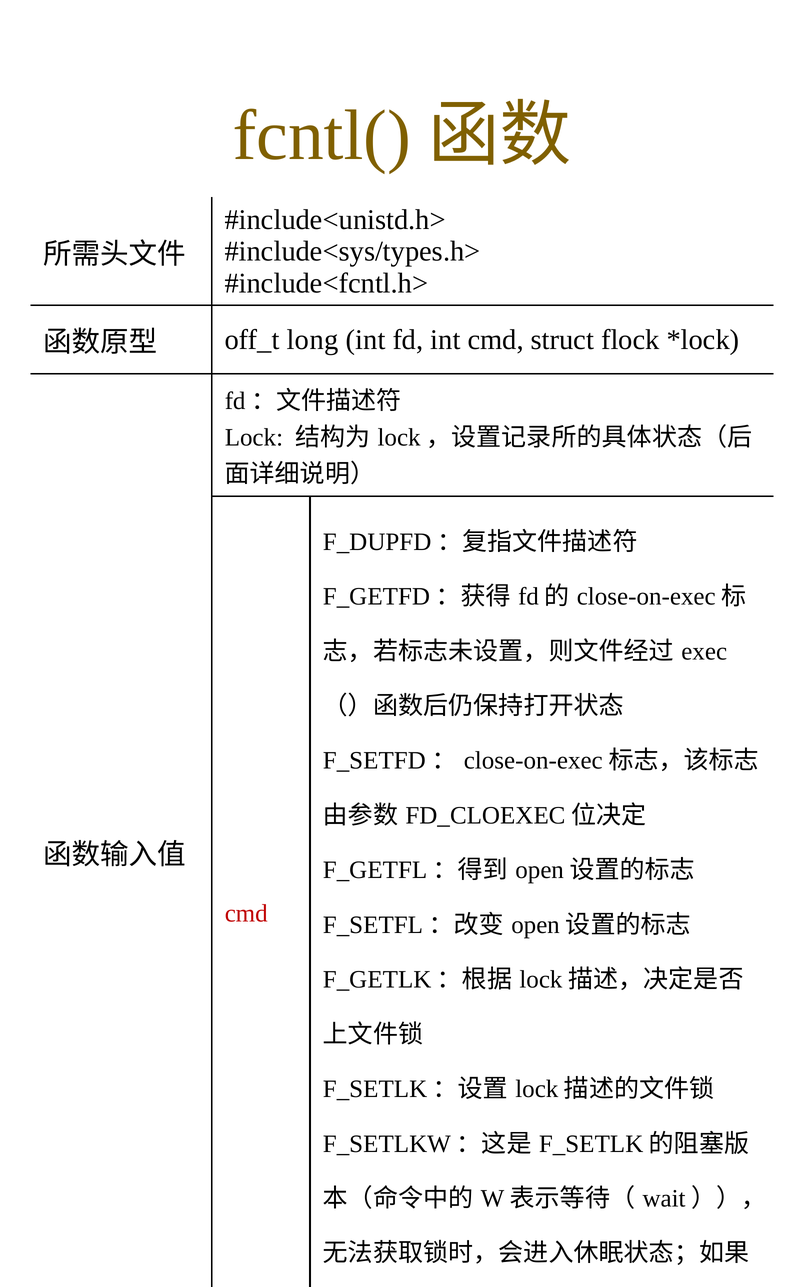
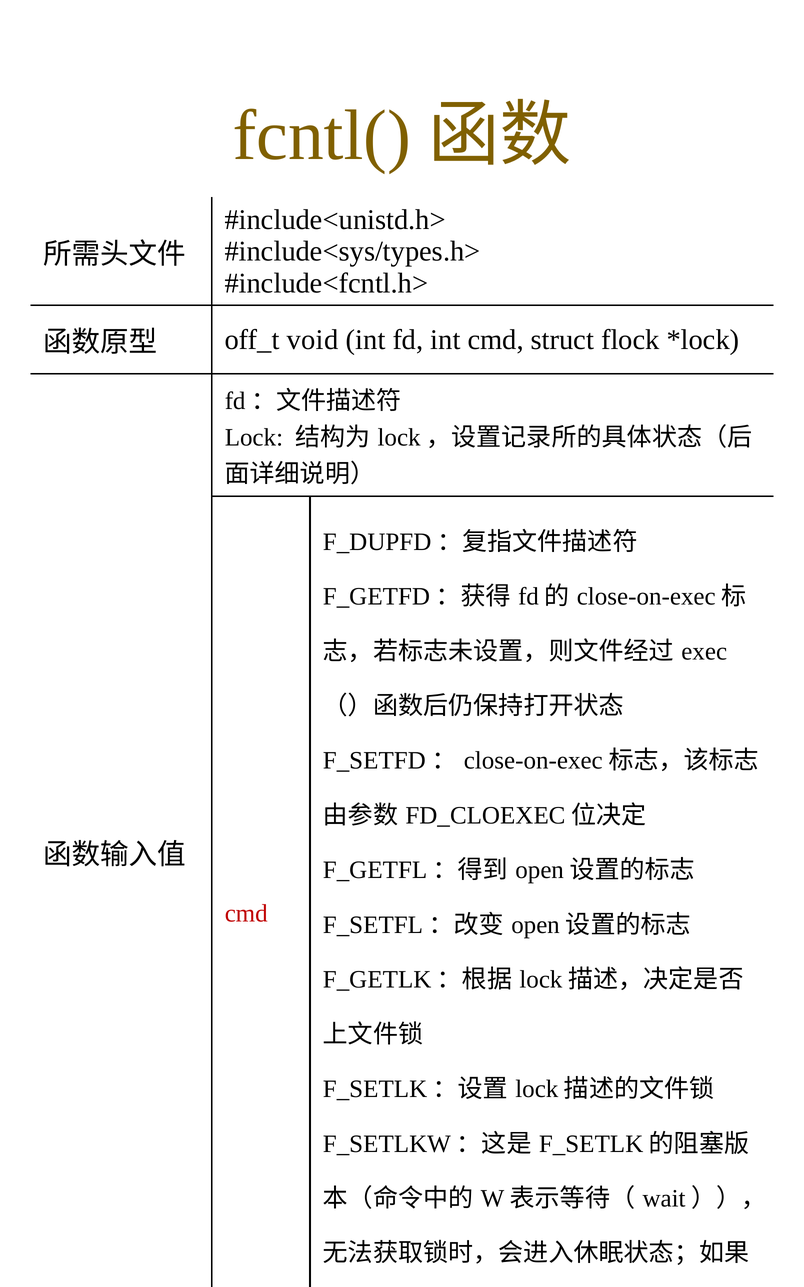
long: long -> void (313, 340)
